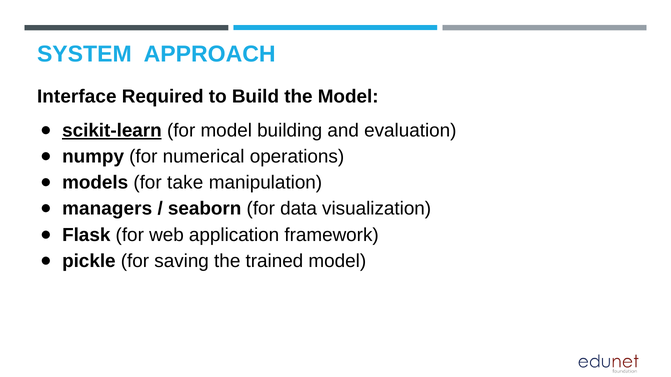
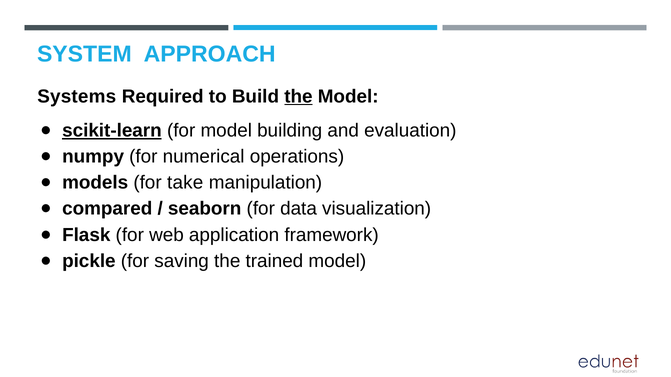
Interface: Interface -> Systems (77, 96)
the underline: none -> present (298, 96)
managers: managers -> compared (107, 209)
